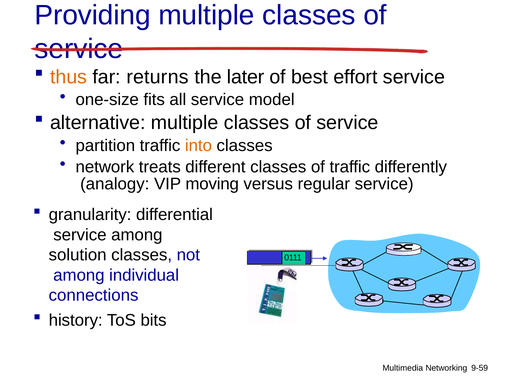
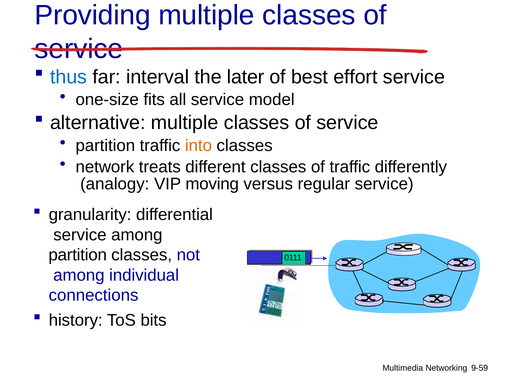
thus colour: orange -> blue (69, 77)
returns: returns -> interval (158, 77)
solution: solution -> partition (78, 255)
